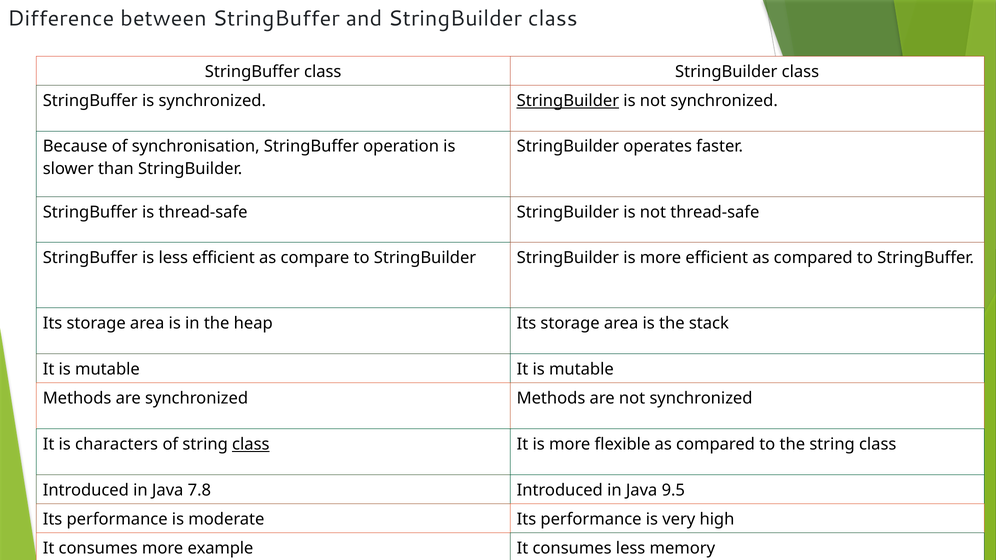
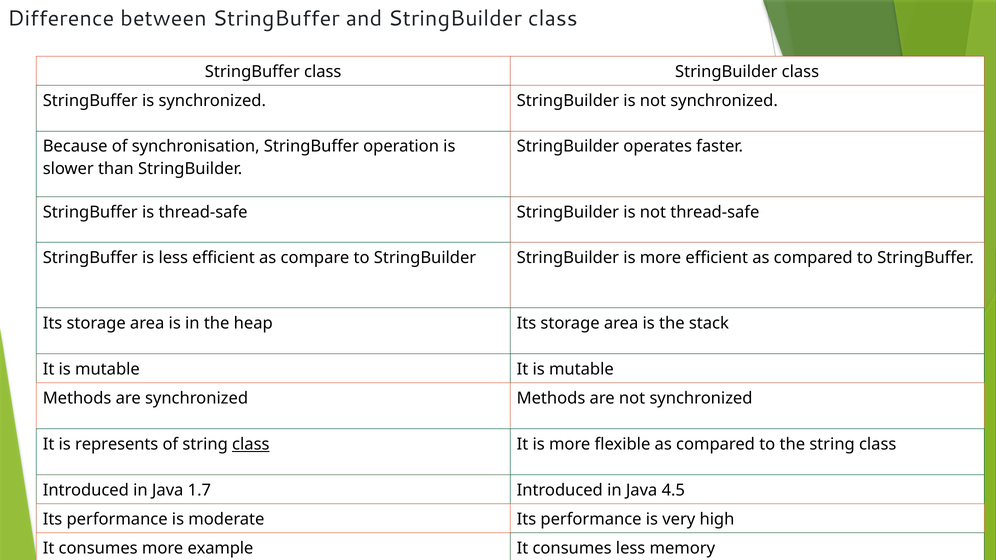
StringBuilder underline: present -> none (568, 101)
characters: characters -> represents (117, 444)
7.8: 7.8 -> 1.7 (199, 490)
9.5: 9.5 -> 4.5 (673, 490)
